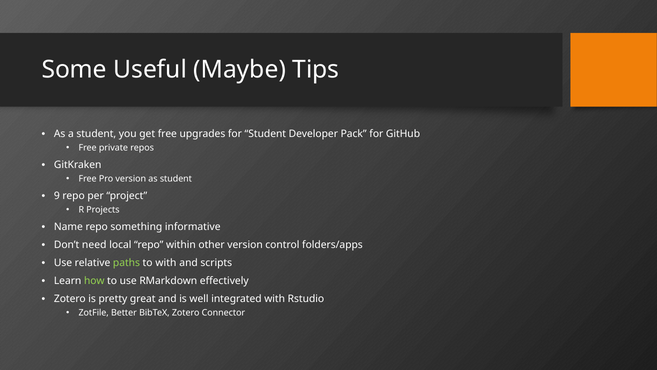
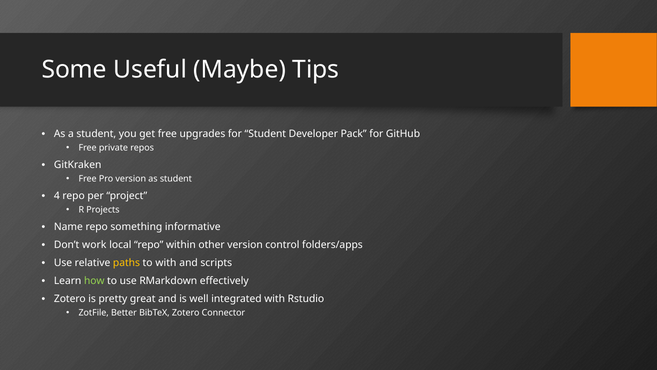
9: 9 -> 4 (57, 196)
need: need -> work (94, 245)
paths colour: light green -> yellow (126, 263)
